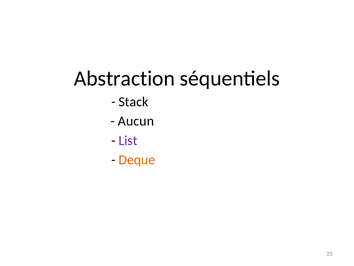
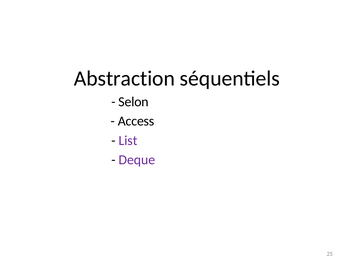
Stack: Stack -> Selon (134, 102)
Aucun: Aucun -> Access (136, 121)
Deque colour: orange -> purple (137, 160)
